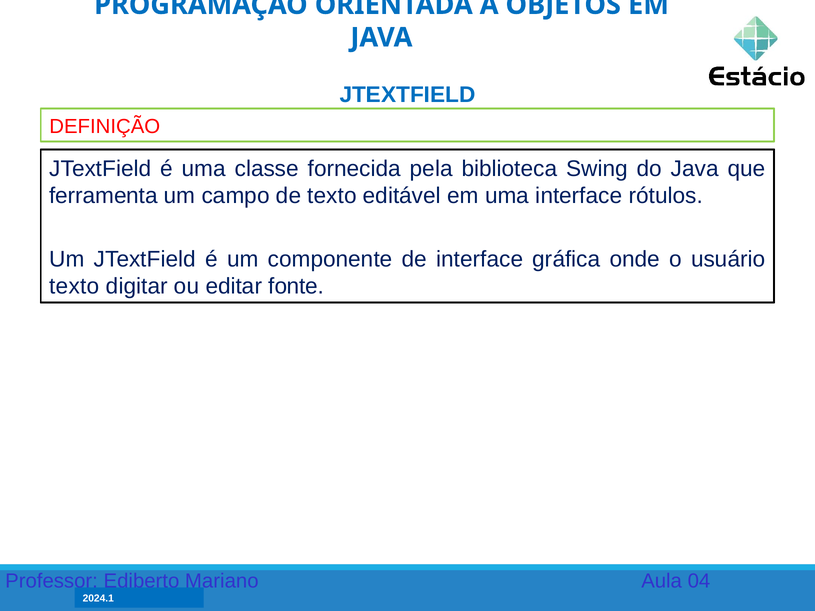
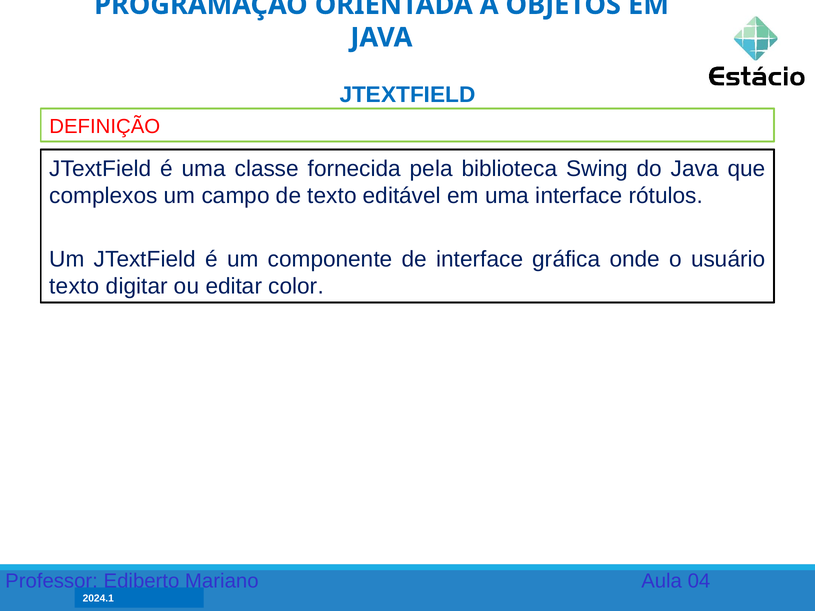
ferramenta: ferramenta -> complexos (103, 196)
fonte: fonte -> color (296, 287)
